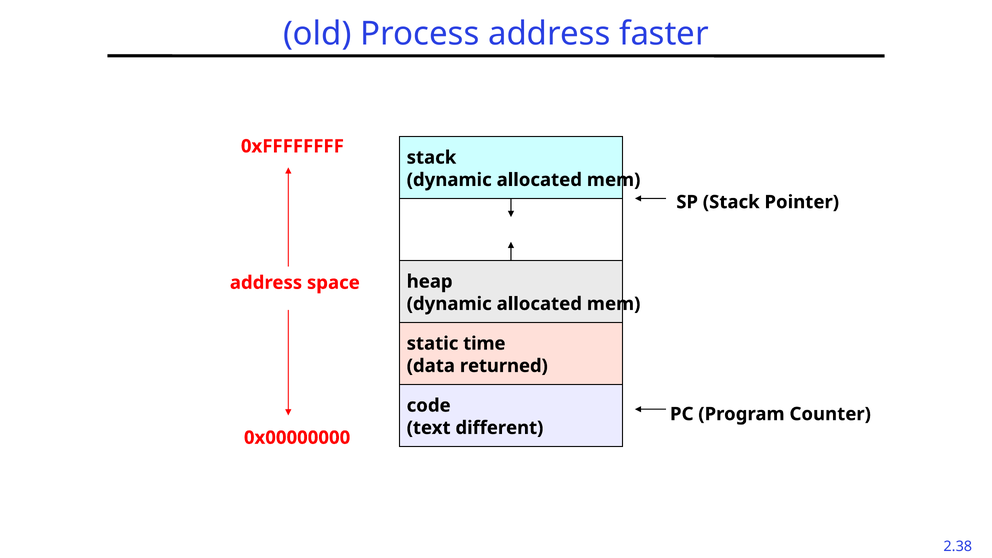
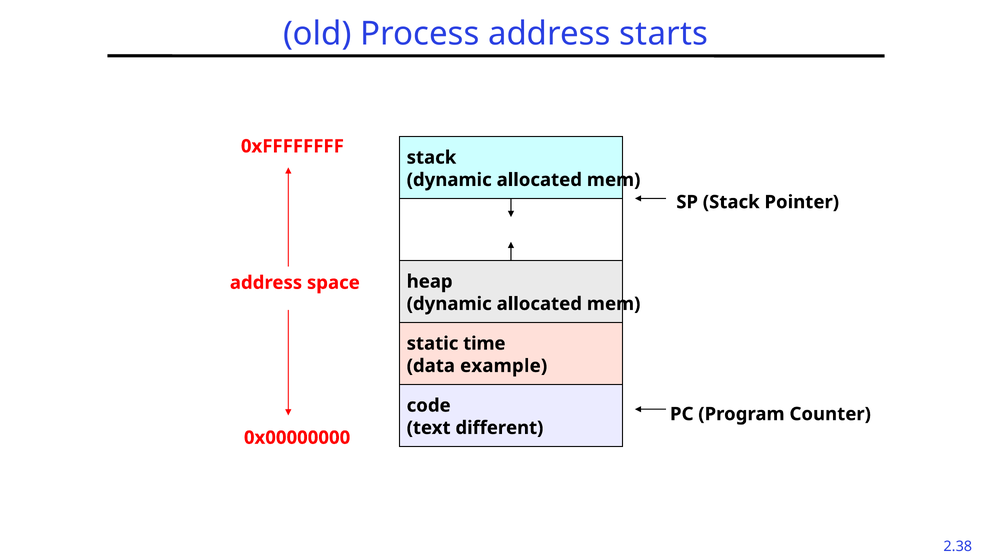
faster: faster -> starts (664, 34)
returned: returned -> example (504, 366)
